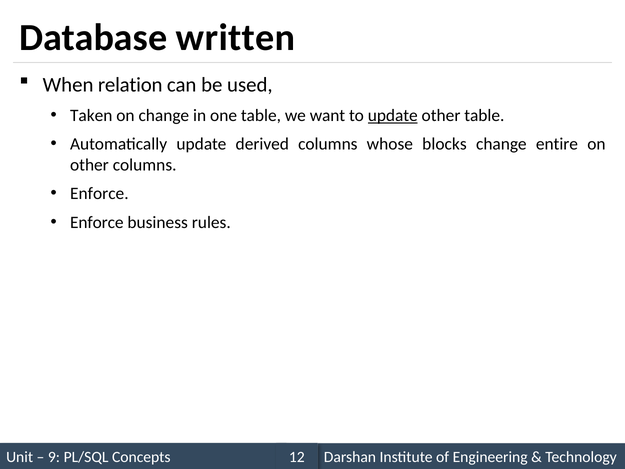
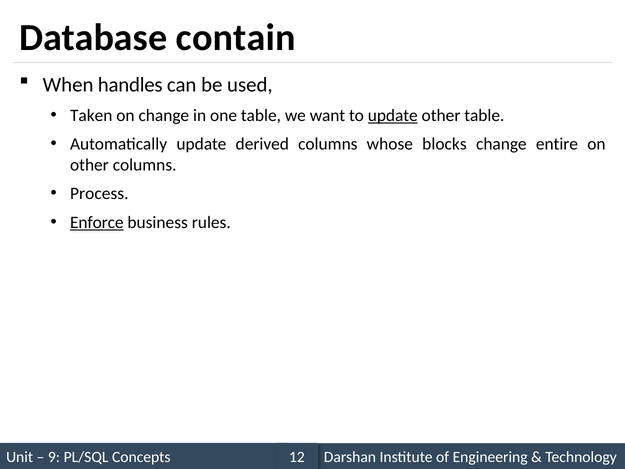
written: written -> contain (236, 38)
relation: relation -> handles (130, 85)
Enforce: Enforce -> Process (99, 194)
Enforce underline: none -> present (97, 222)
